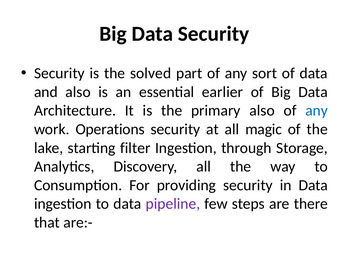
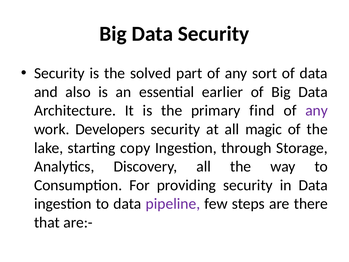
primary also: also -> find (262, 110)
any colour: blue -> purple (317, 110)
Operations: Operations -> Developers (110, 129)
filter: filter -> copy (135, 148)
